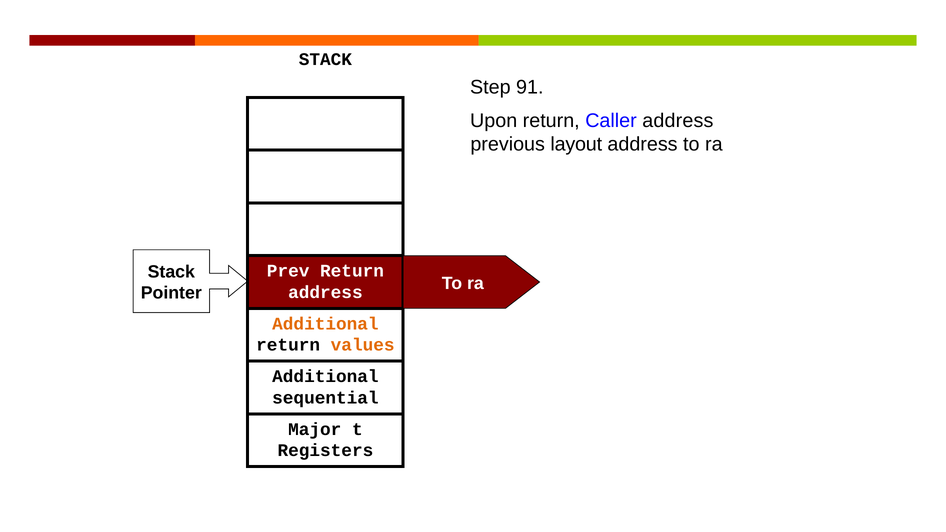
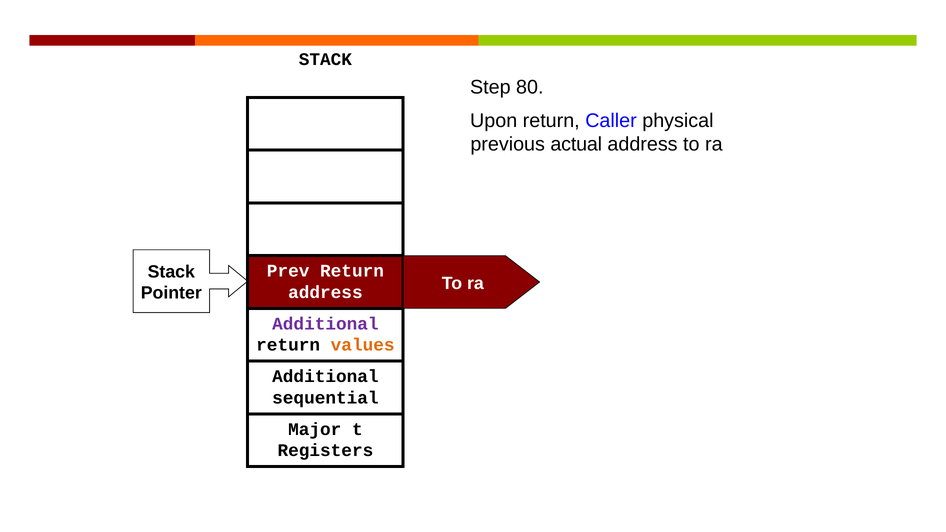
91: 91 -> 80 (530, 87)
Caller address: address -> physical (678, 121)
layout: layout -> actual (576, 144)
Additional colour: orange -> purple (325, 324)
